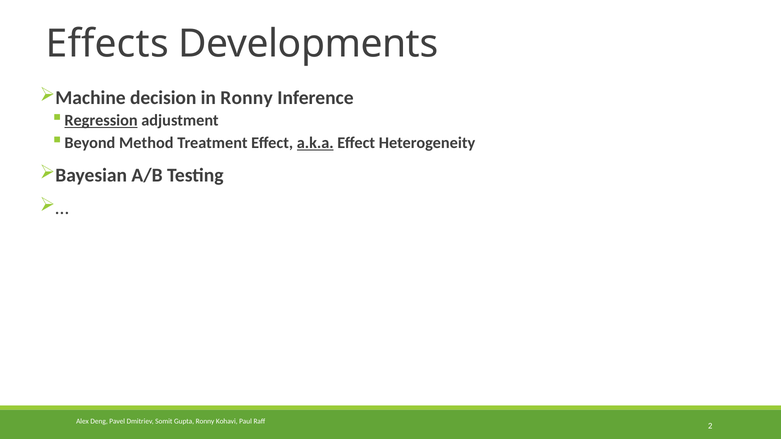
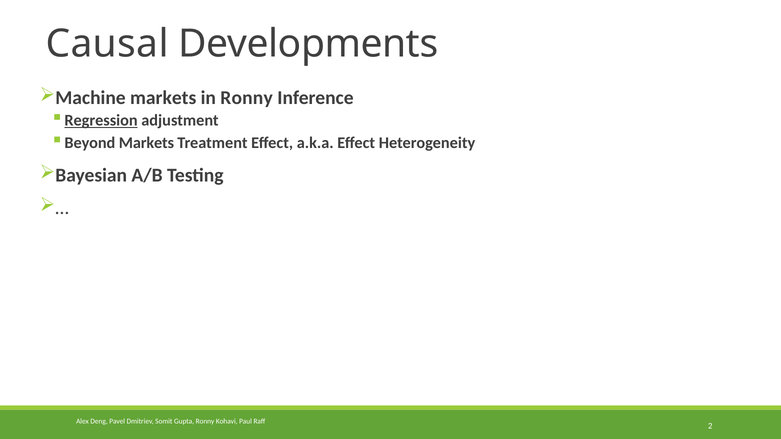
Effects: Effects -> Causal (107, 44)
Machine decision: decision -> markets (163, 98)
Beyond Method: Method -> Markets (146, 143)
a.k.a underline: present -> none (315, 143)
